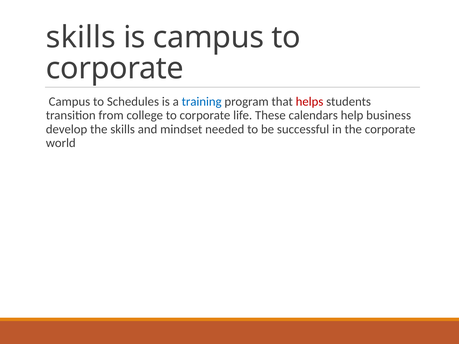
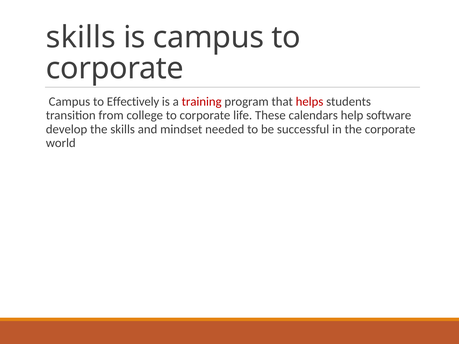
Schedules: Schedules -> Effectively (133, 102)
training colour: blue -> red (202, 102)
business: business -> software (389, 116)
